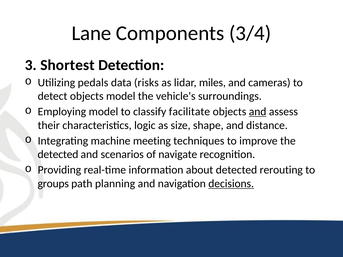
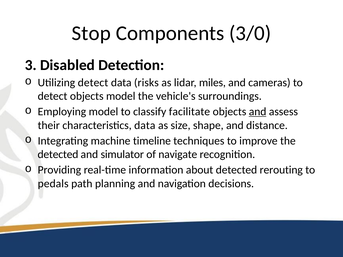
Lane: Lane -> Stop (91, 33)
3/4: 3/4 -> 3/0 (250, 33)
Shortest: Shortest -> Disabled (68, 65)
Utilizing pedals: pedals -> detect (93, 83)
characteristics logic: logic -> data (145, 125)
meeting: meeting -> timeline (152, 141)
scenarios: scenarios -> simulator (122, 155)
groups: groups -> pedals (53, 184)
decisions underline: present -> none (231, 184)
